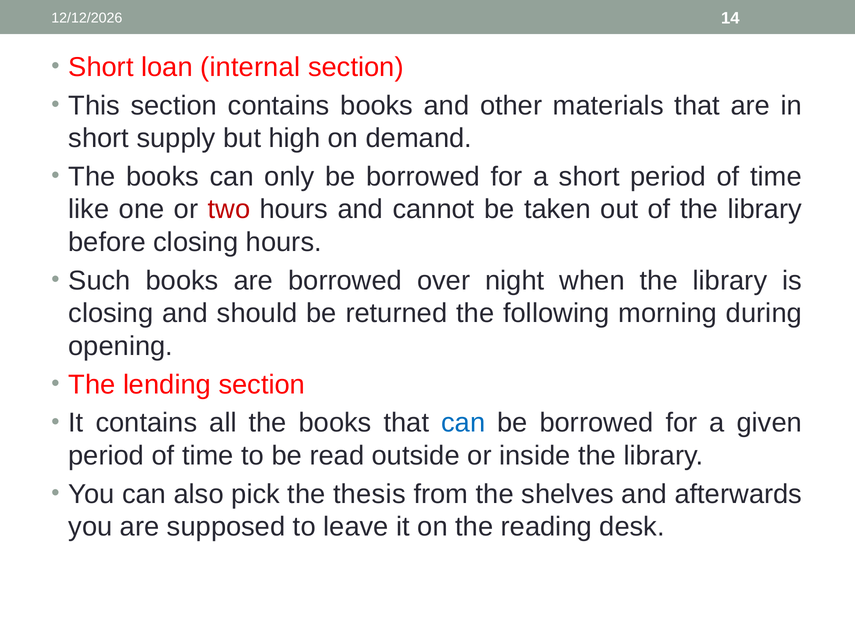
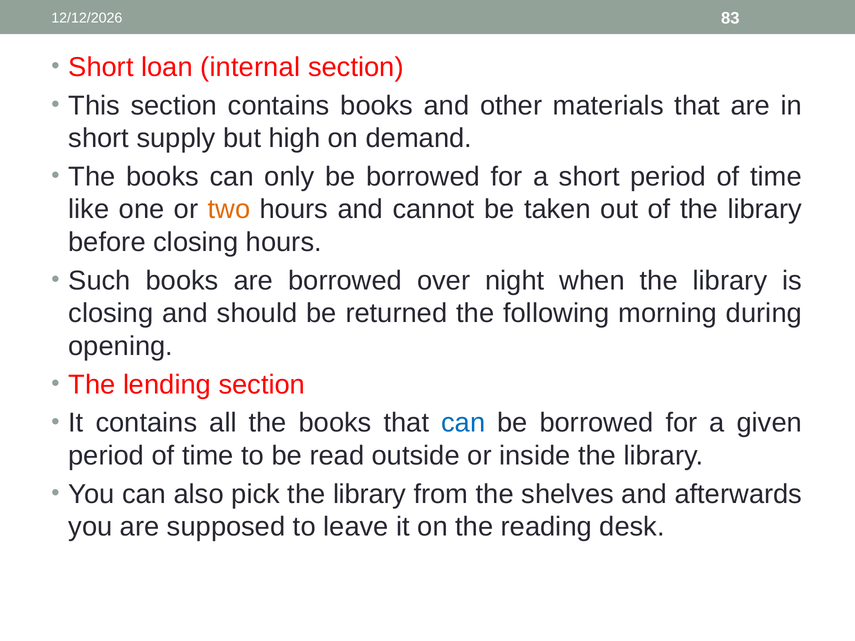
14: 14 -> 83 (730, 18)
two colour: red -> orange (229, 210)
pick the thesis: thesis -> library (370, 494)
